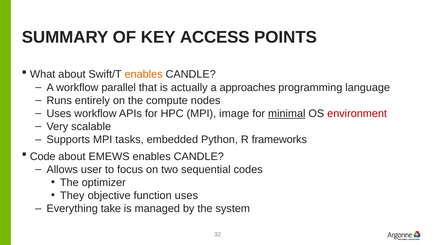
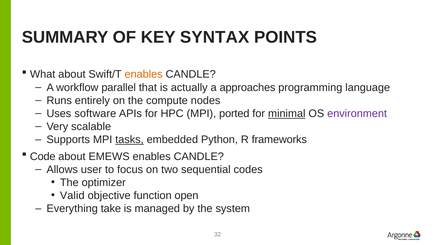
ACCESS: ACCESS -> SYNTAX (215, 37)
Uses workflow: workflow -> software (95, 113)
image: image -> ported (234, 113)
environment colour: red -> purple (357, 113)
tasks underline: none -> present (129, 140)
They: They -> Valid (72, 195)
function uses: uses -> open (186, 195)
